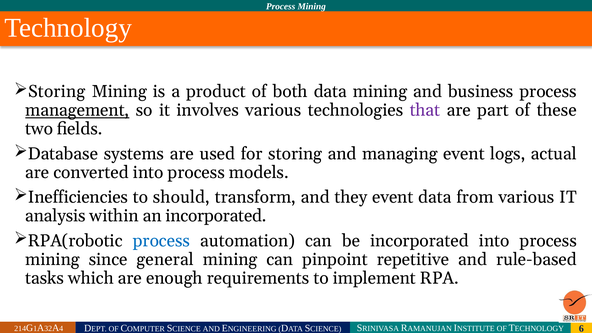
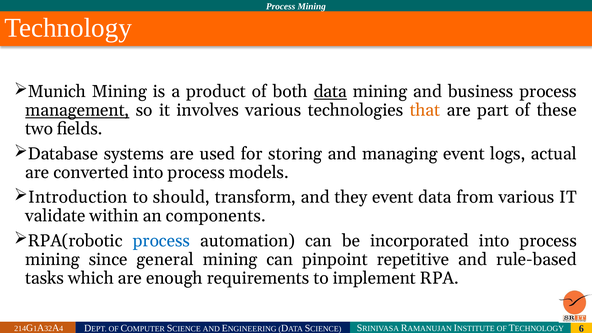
Storing: Storing -> Munich (57, 92)
data underline: none -> present (330, 92)
that colour: purple -> orange (425, 110)
Inefficiencies: Inefficiencies -> Introduction (78, 197)
analysis: analysis -> validate (55, 216)
an incorporated: incorporated -> components (216, 216)
